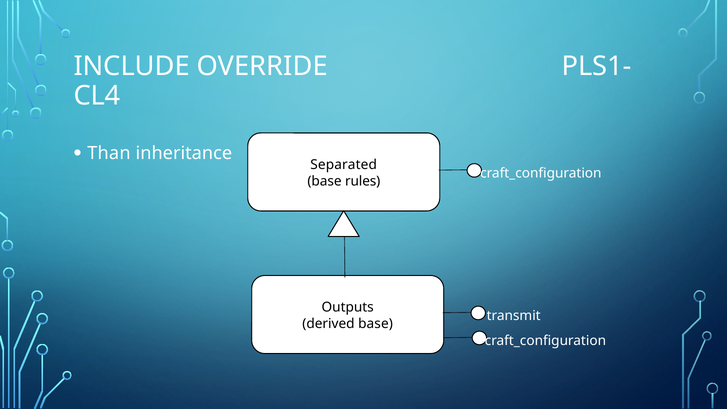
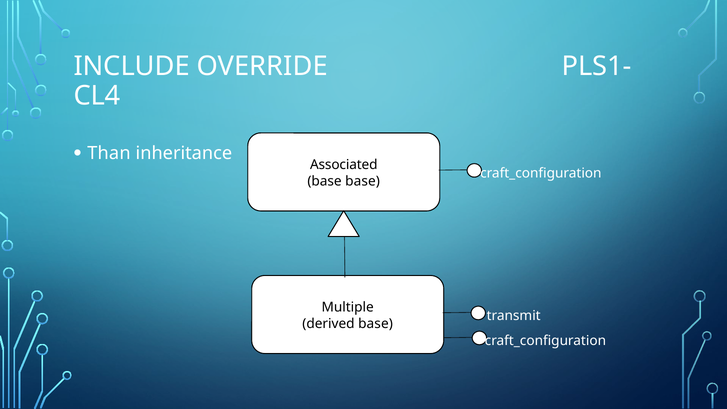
Separated: Separated -> Associated (344, 165)
base rules: rules -> base (363, 181)
Outputs: Outputs -> Multiple (348, 307)
